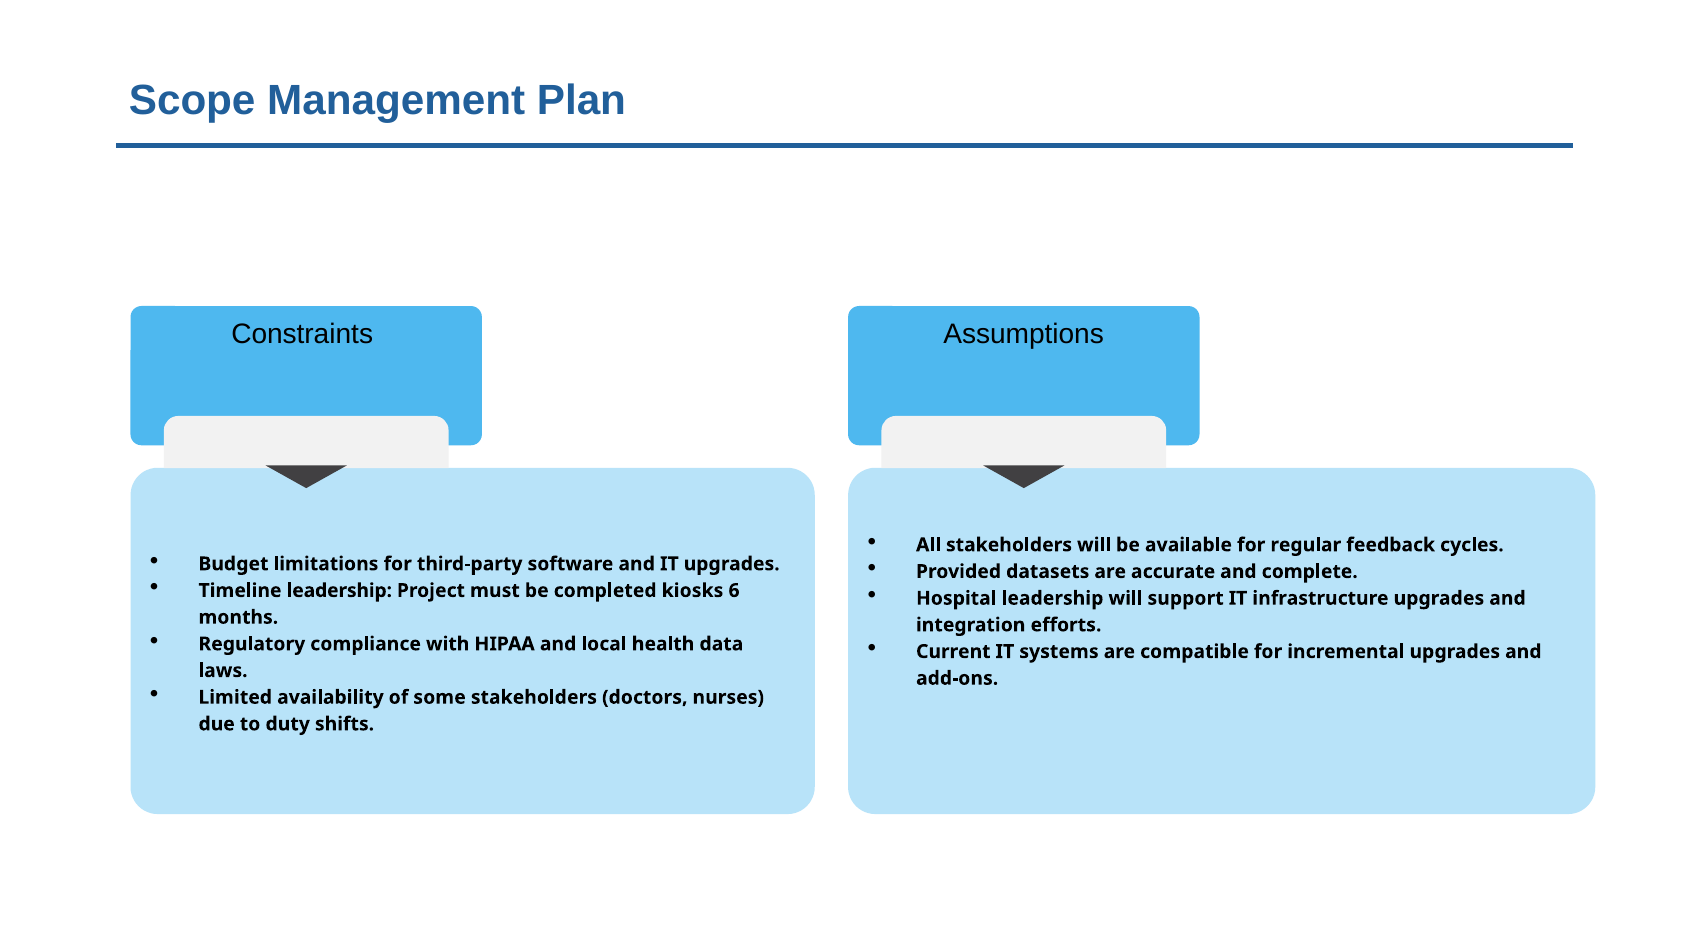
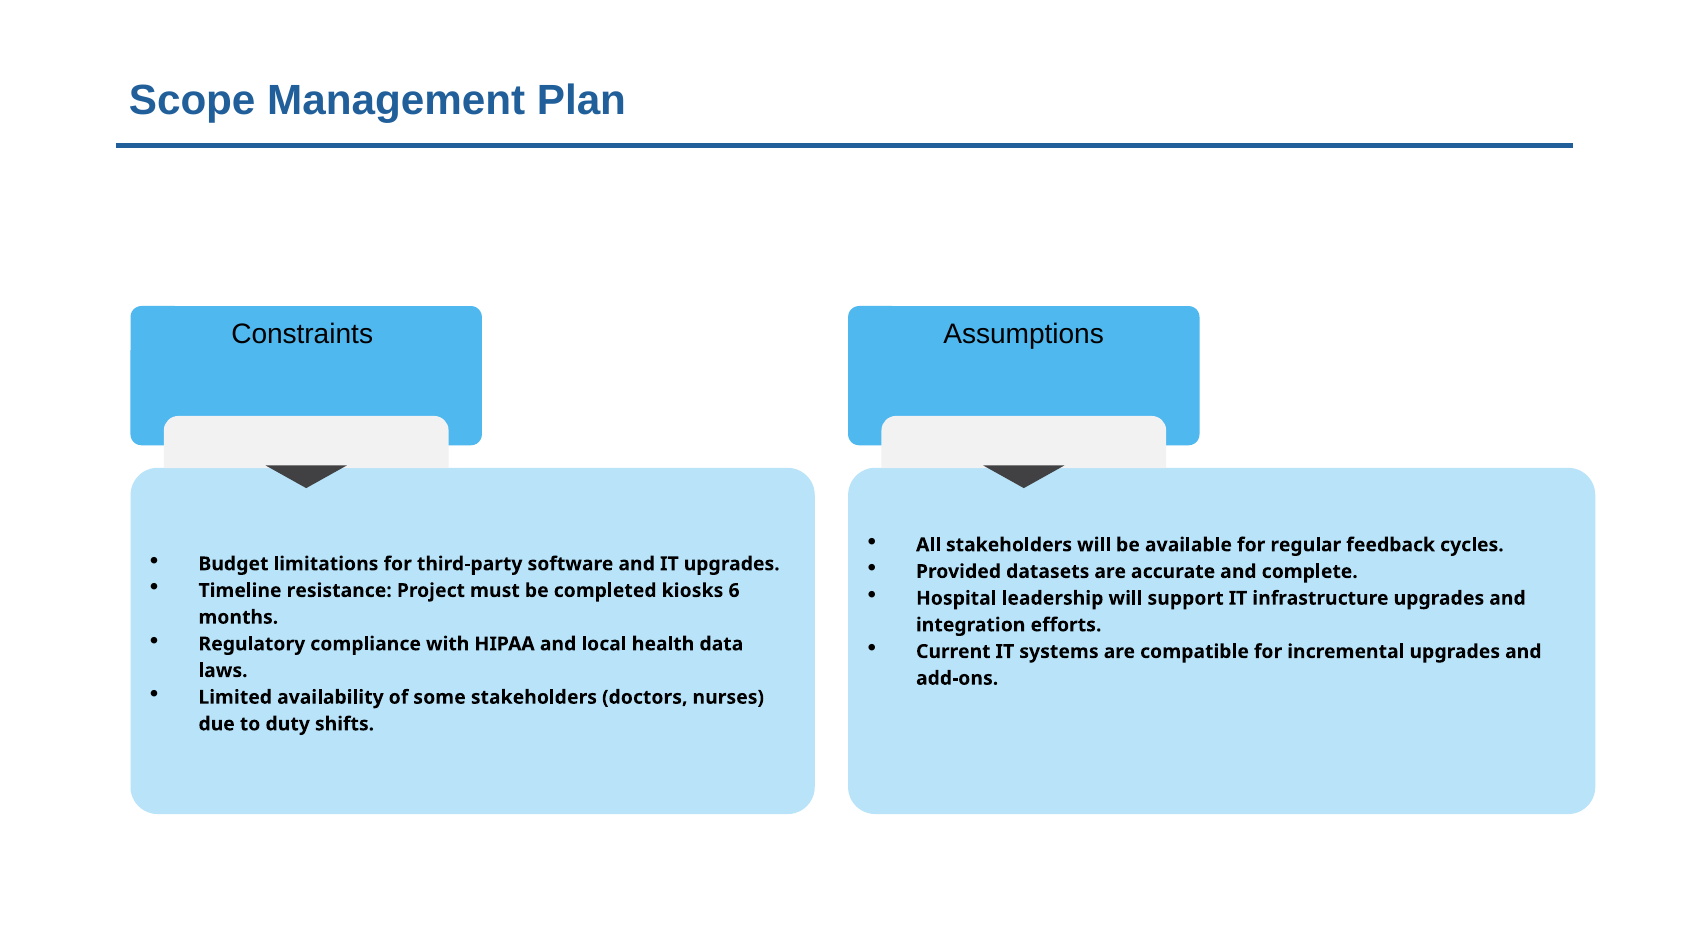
Timeline leadership: leadership -> resistance (339, 591)
